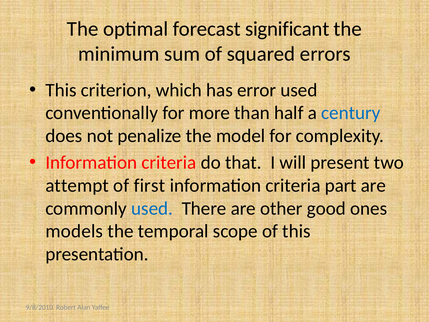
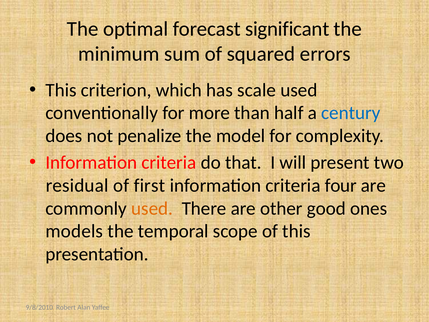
error: error -> scale (257, 90)
attempt: attempt -> residual (77, 185)
part: part -> four (341, 185)
used colour: blue -> orange (152, 208)
